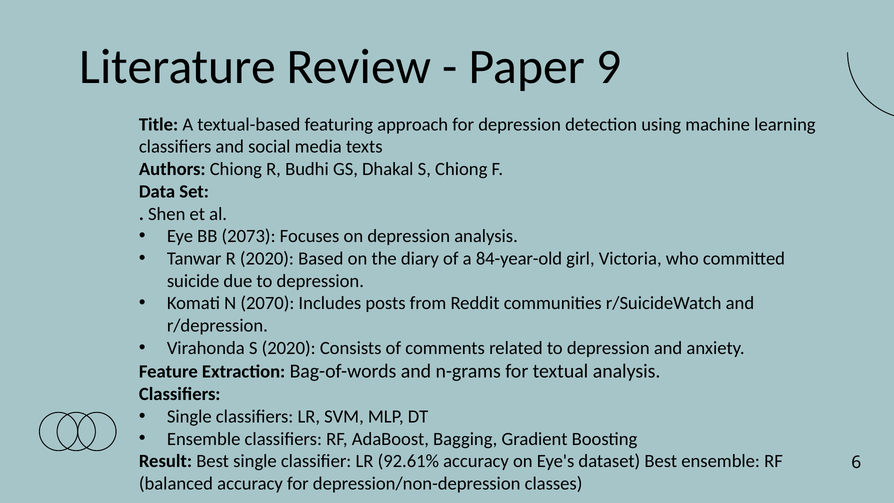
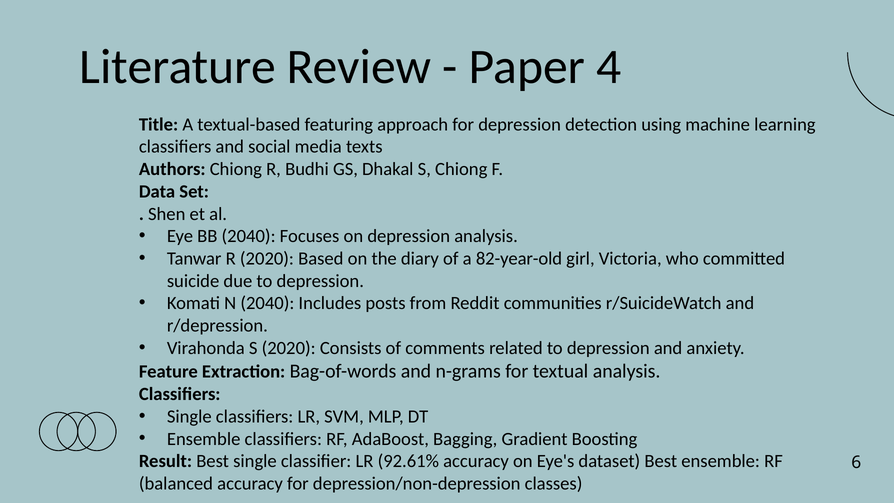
9: 9 -> 4 (609, 67)
BB 2073: 2073 -> 2040 (249, 236)
84-year-old: 84-year-old -> 82-year-old (519, 259)
N 2070: 2070 -> 2040 (267, 303)
